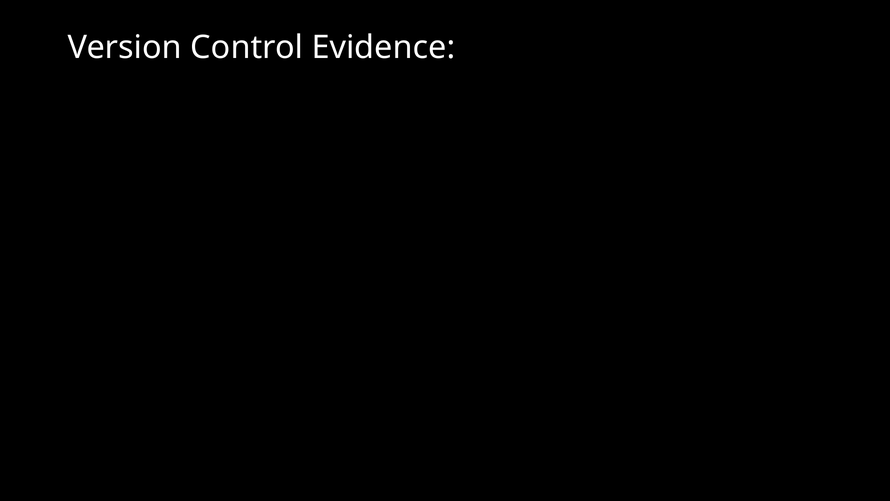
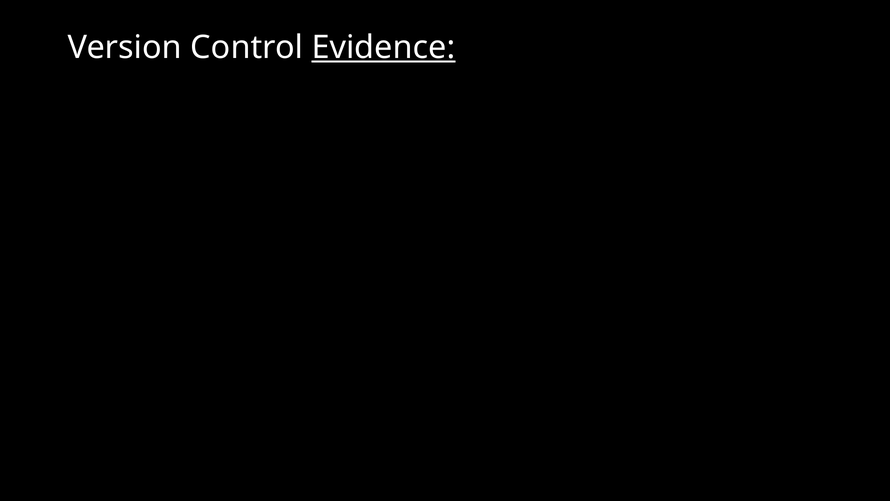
Evidence underline: none -> present (383, 47)
